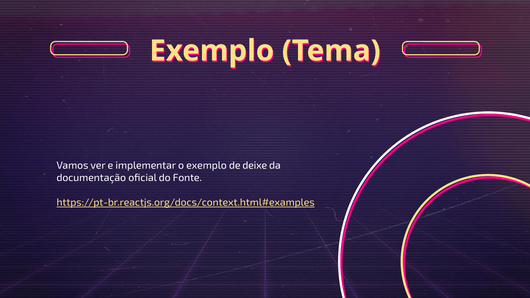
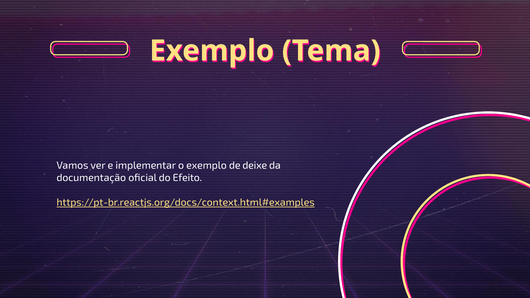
Fonte: Fonte -> Efeito (187, 178)
